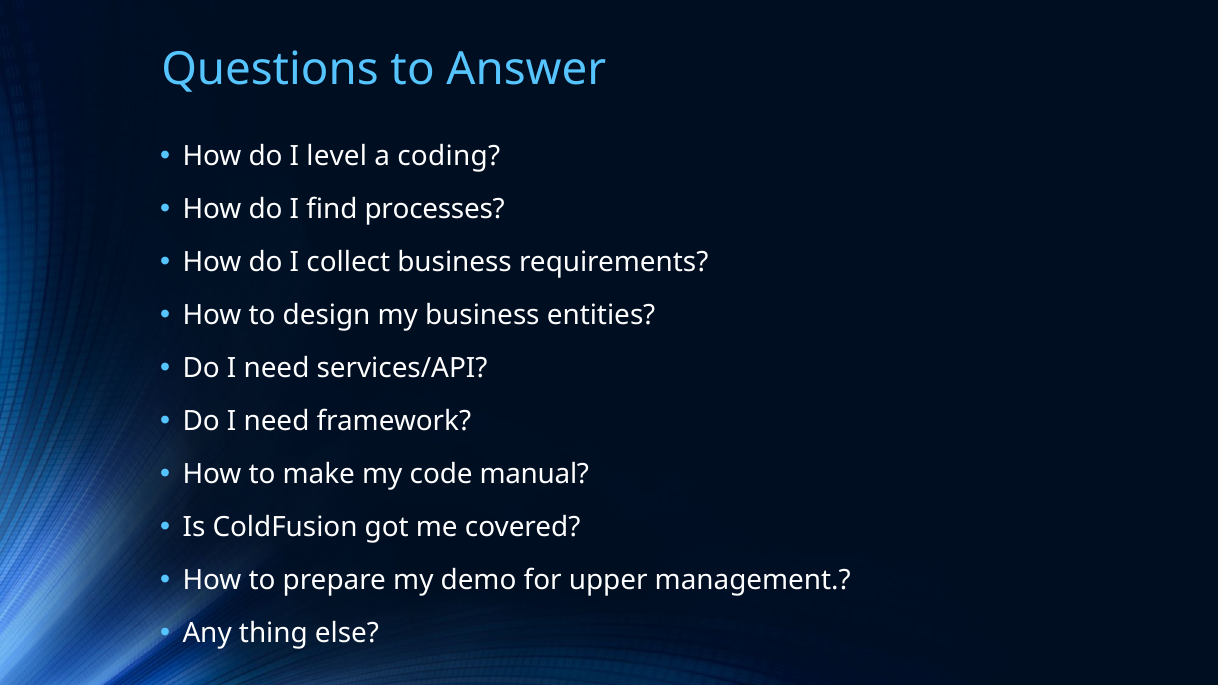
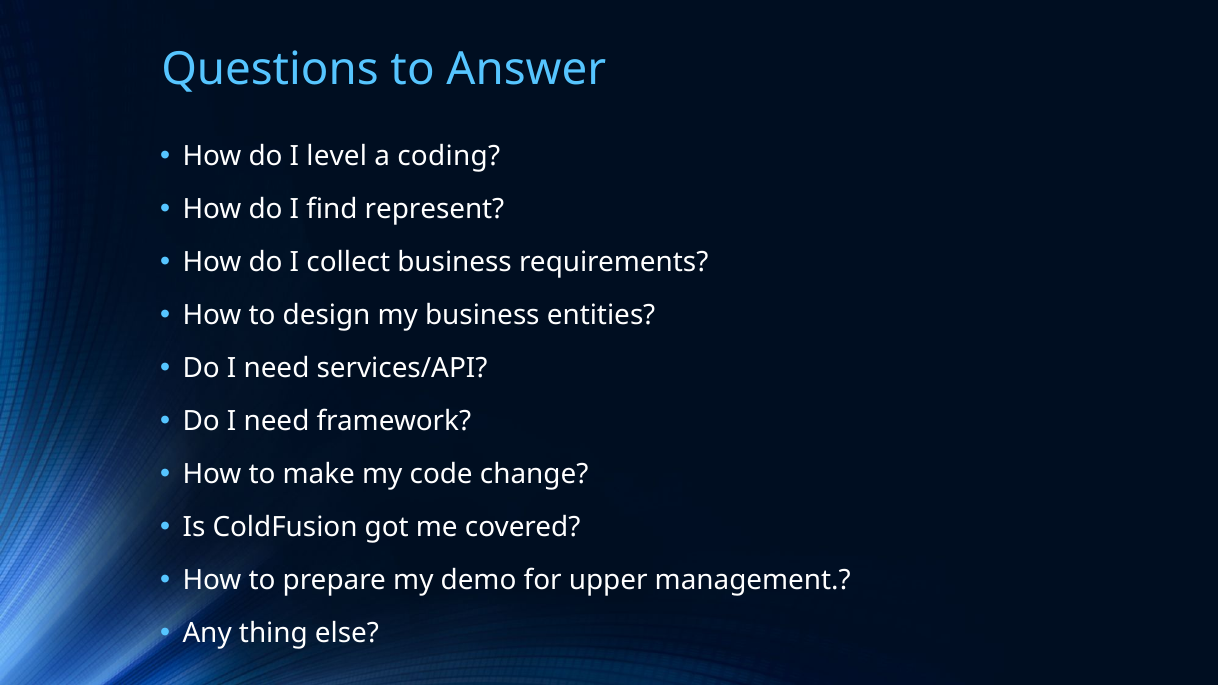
processes: processes -> represent (435, 210)
manual: manual -> change (534, 474)
